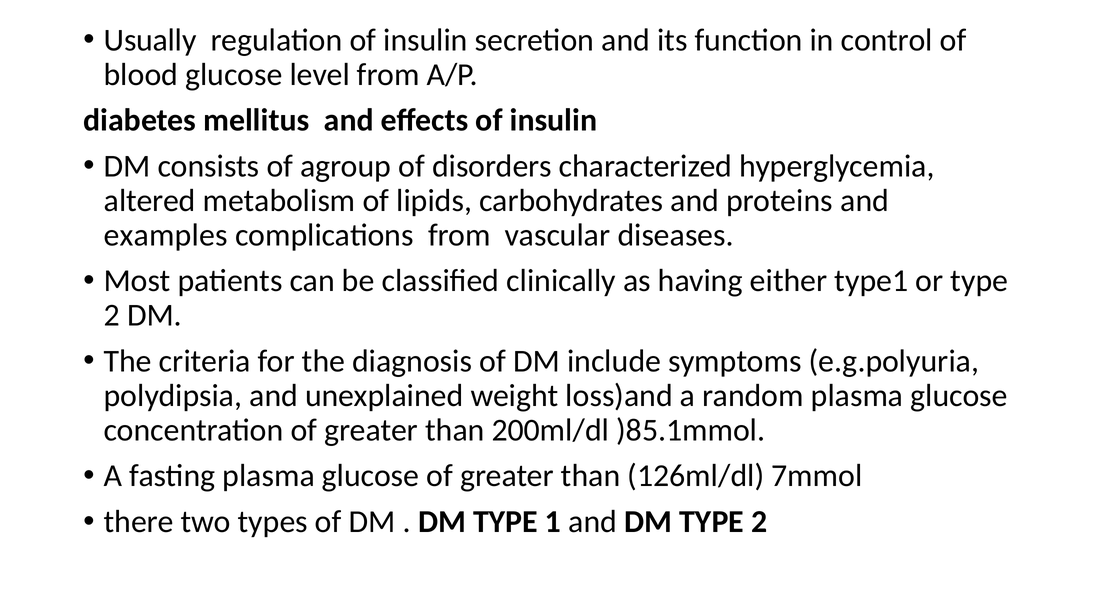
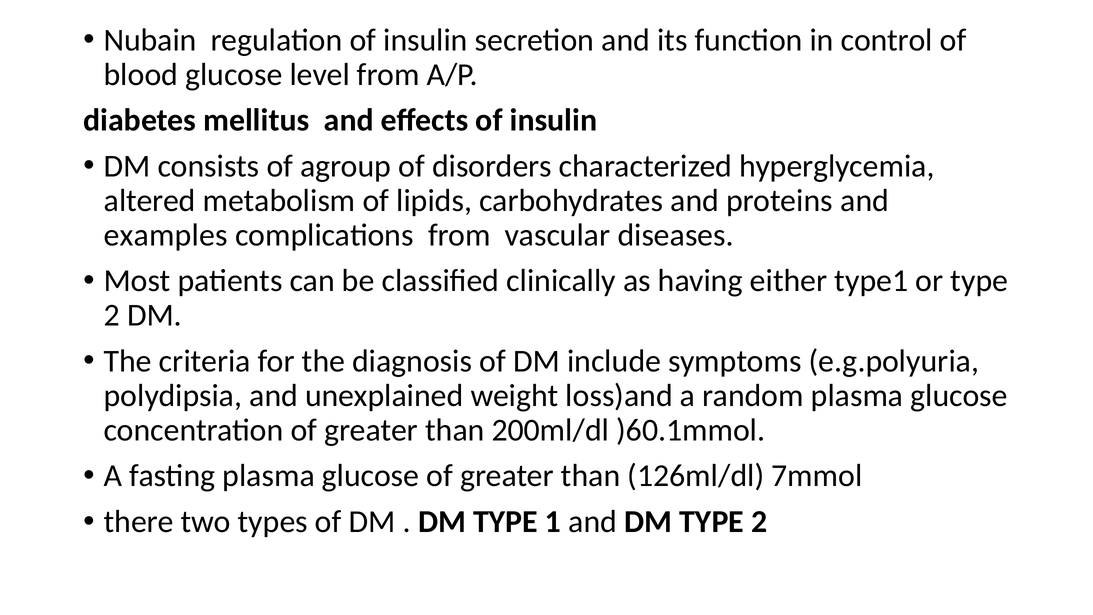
Usually: Usually -> Nubain (150, 40)
)85.1mmol: )85.1mmol -> )60.1mmol (691, 430)
